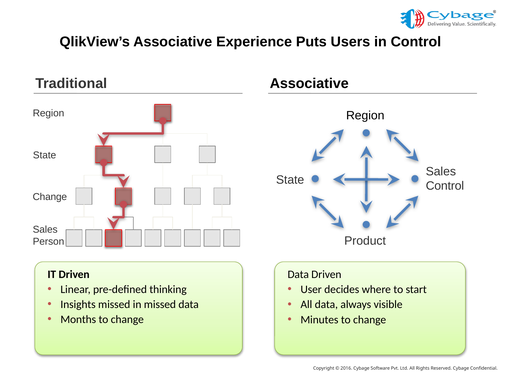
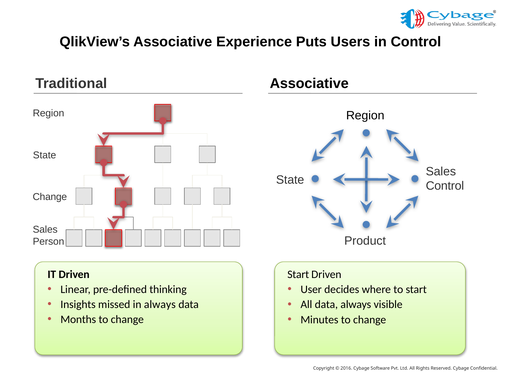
Data: Data -> Start (298, 275)
in missed: missed -> always (160, 305)
